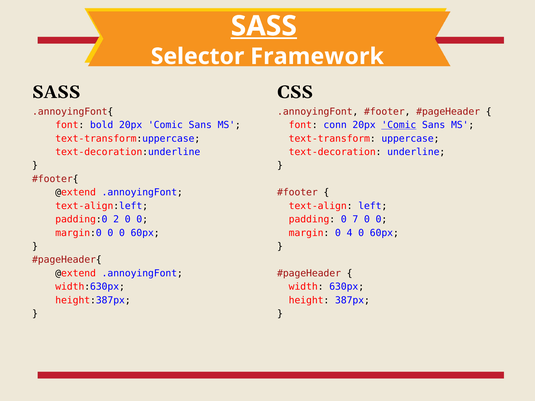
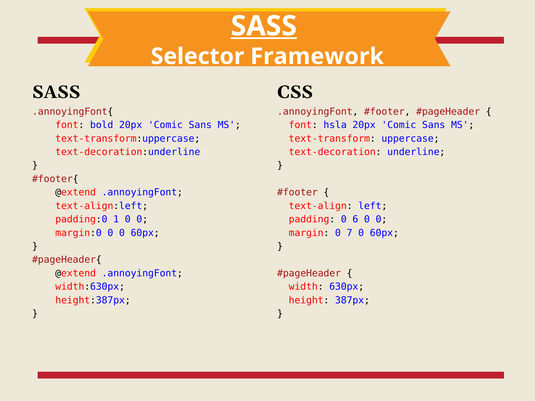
conn: conn -> hsla (335, 125)
Comic underline: present -> none (399, 125)
2: 2 -> 1 (116, 219)
7: 7 -> 6 (355, 219)
4: 4 -> 7 (350, 233)
